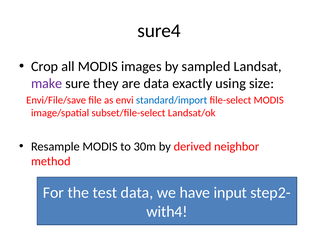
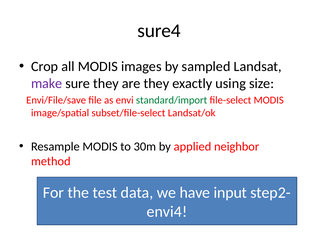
are data: data -> they (156, 84)
standard/import colour: blue -> green (172, 100)
derived: derived -> applied (192, 147)
with4: with4 -> envi4 (167, 212)
